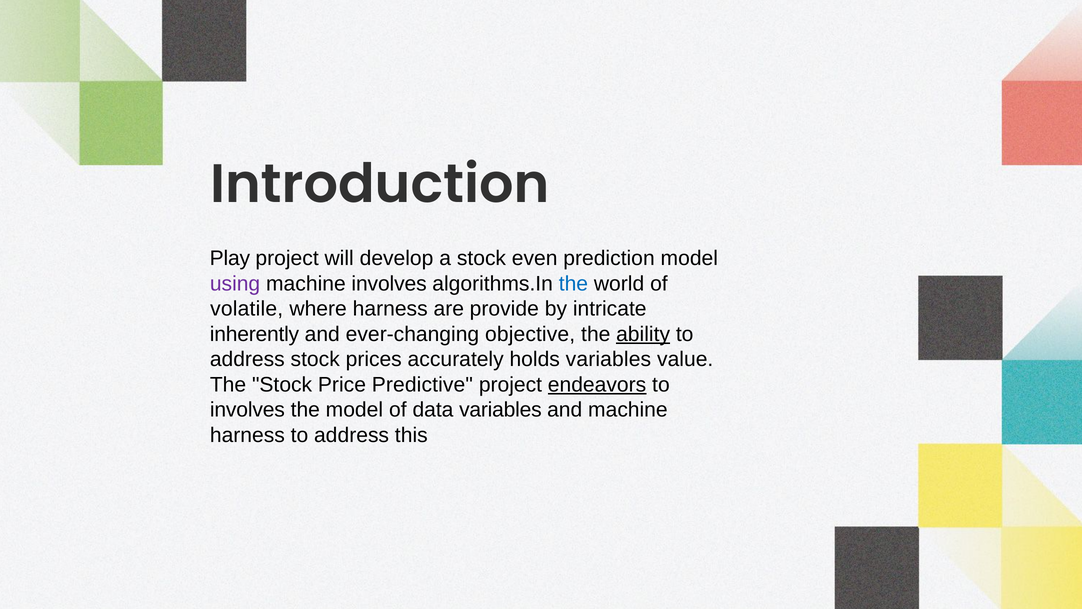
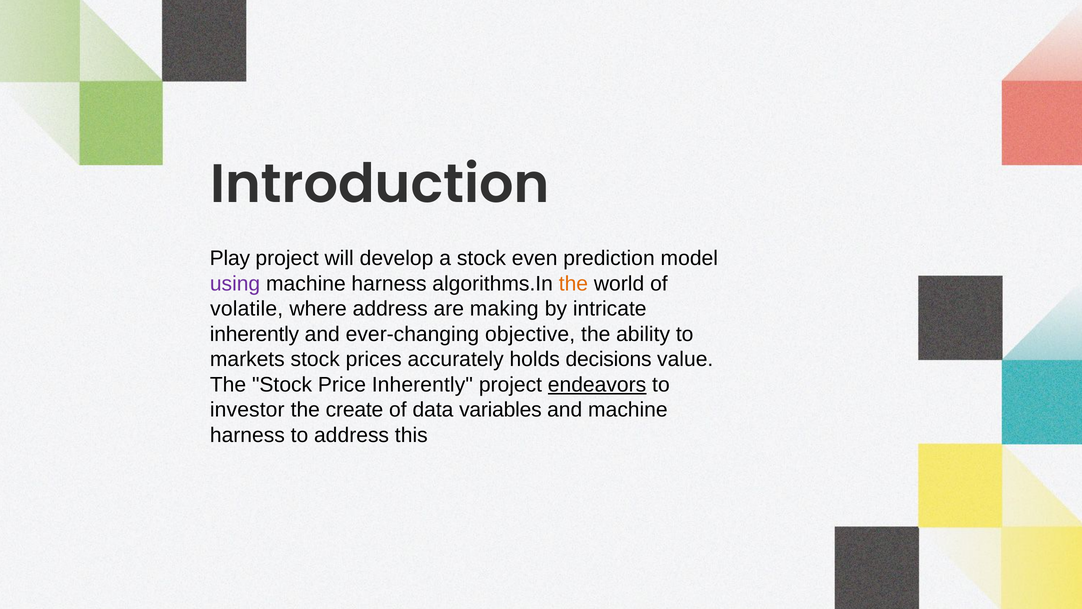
involves: involves -> harness (389, 283)
the colour: blue -> orange (573, 283)
where harness: harness -> address (390, 309)
provide: provide -> making (504, 309)
ability underline: present -> none (643, 334)
address: address -> markets (247, 359)
holds variables: variables -> decisions (609, 359)
Price Predictive: Predictive -> Inherently (422, 384)
involves: involves -> investor (247, 410)
the model: model -> create (355, 410)
